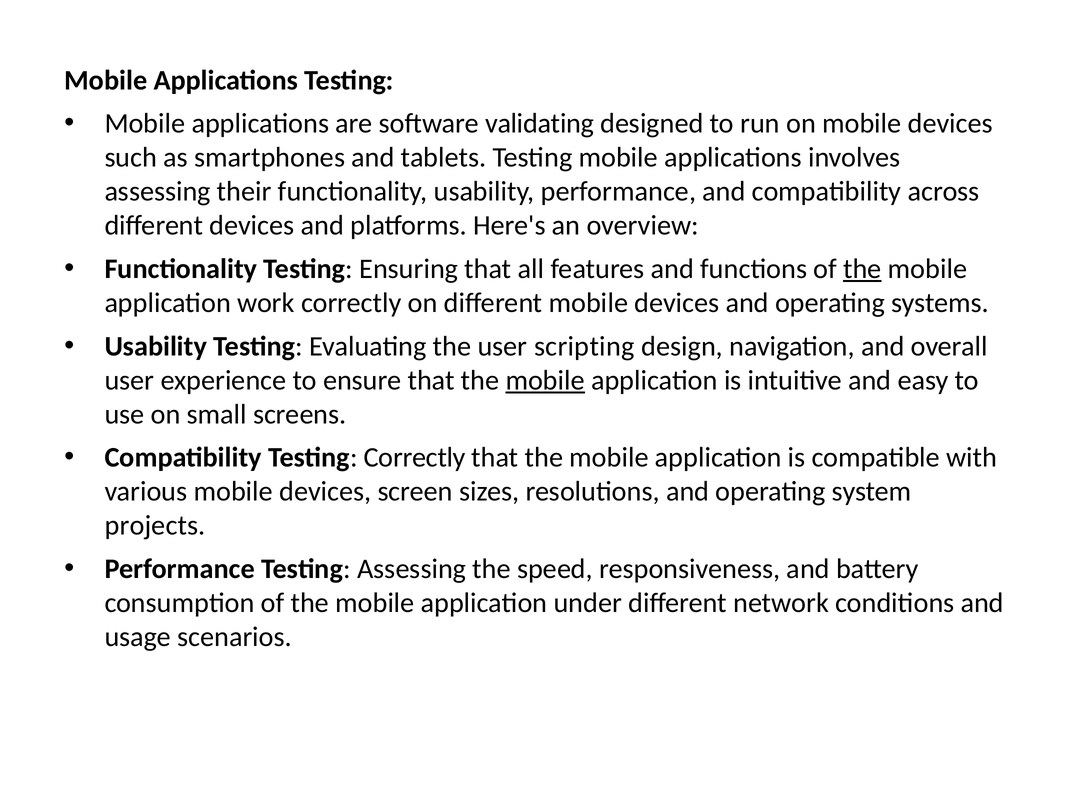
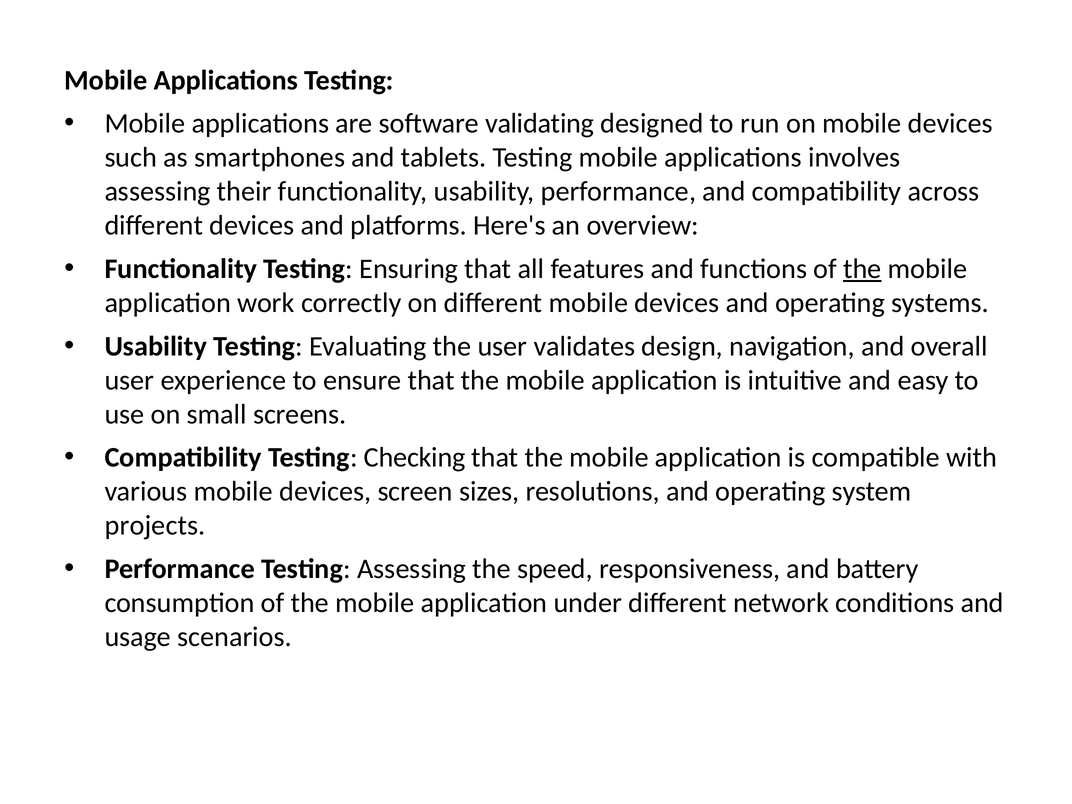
scripting: scripting -> validates (584, 346)
mobile underline: present -> none (545, 380)
Testing Correctly: Correctly -> Checking (415, 458)
